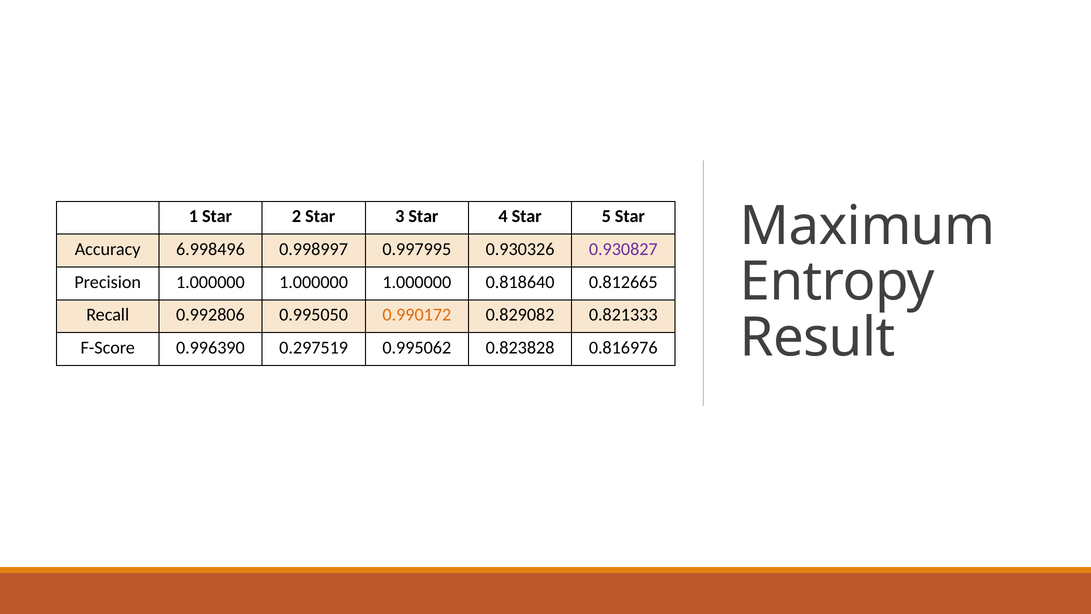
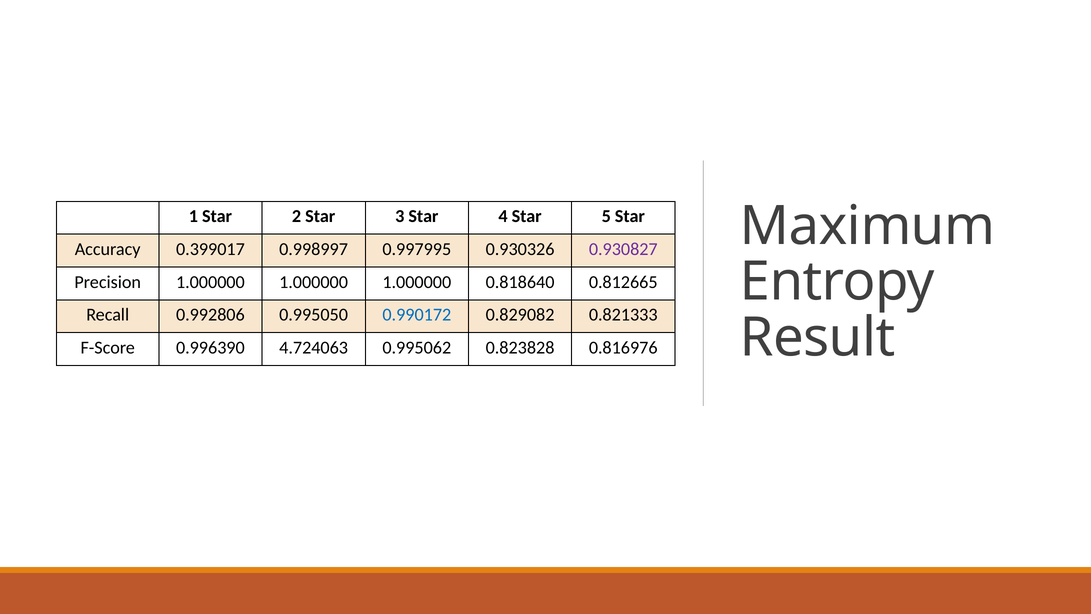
6.998496: 6.998496 -> 0.399017 (210, 249)
0.990172 colour: orange -> blue (417, 315)
0.297519: 0.297519 -> 4.724063 (314, 347)
